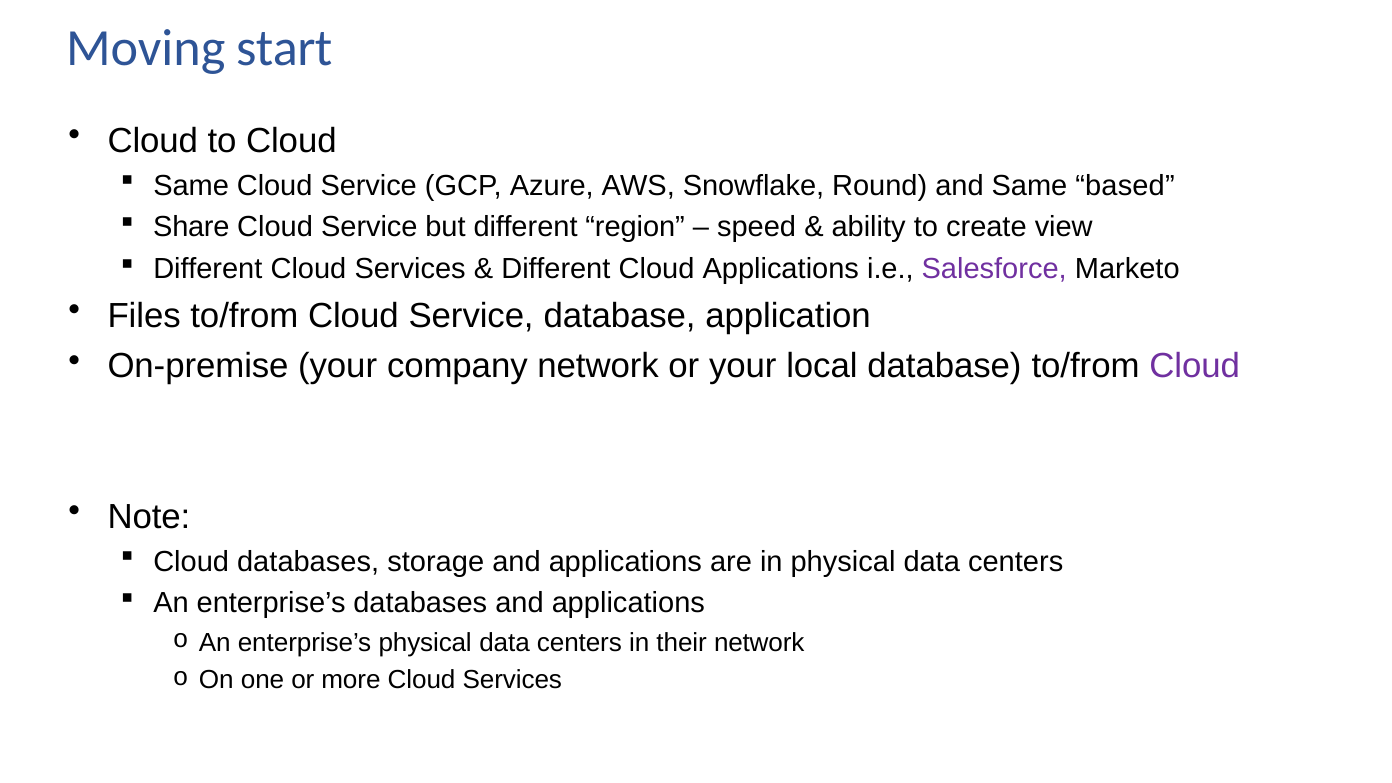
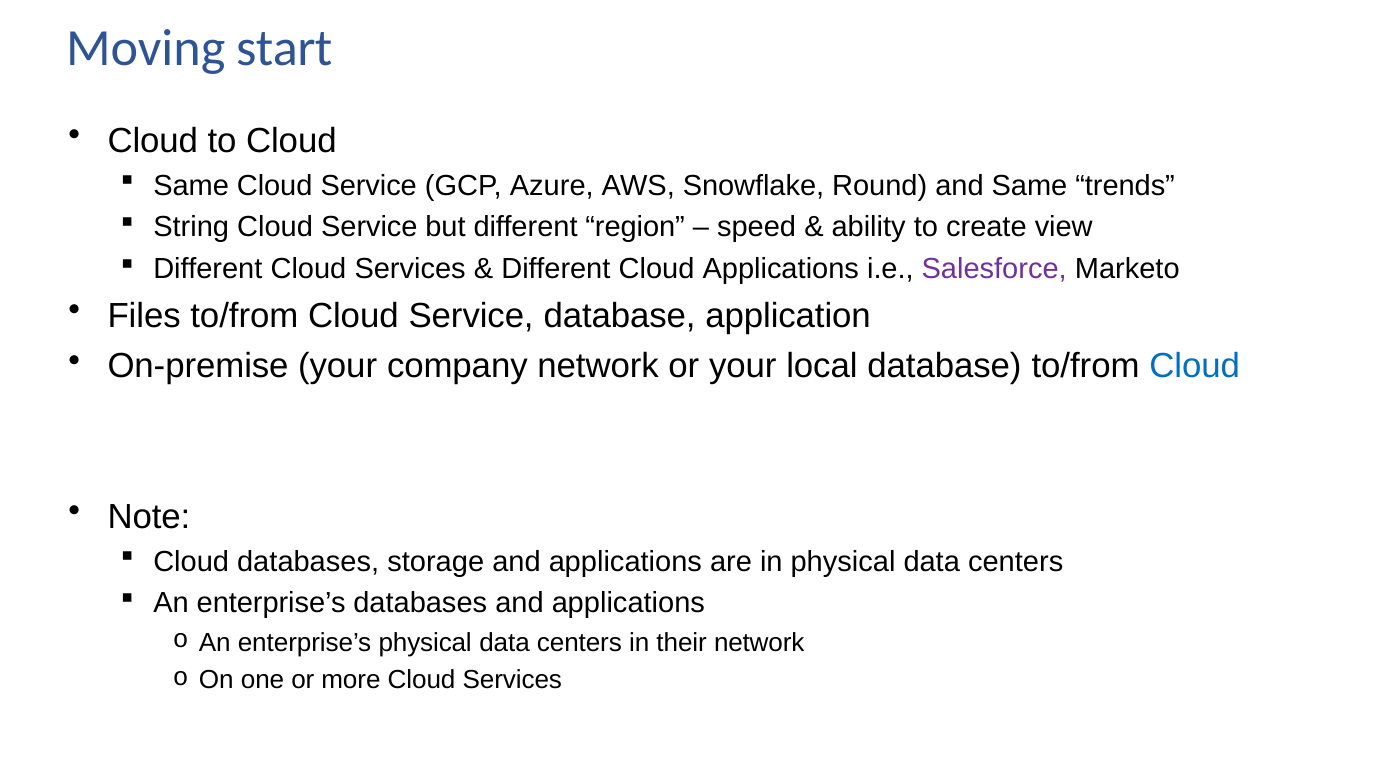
based: based -> trends (1125, 186)
Share: Share -> String (191, 227)
Cloud colour: purple -> blue (1195, 366)
